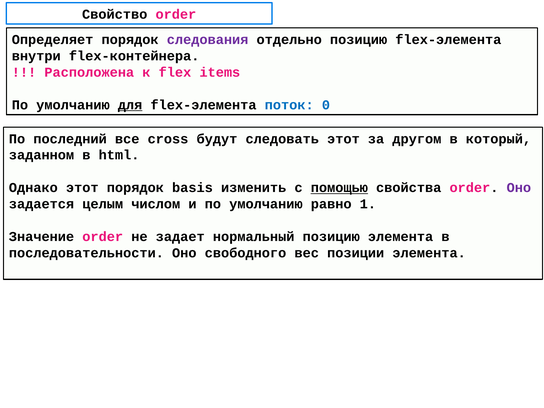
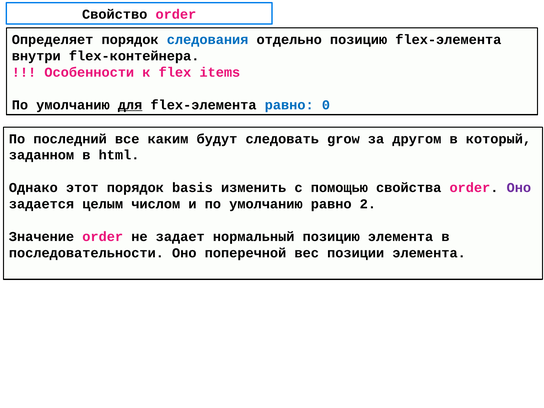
следования colour: purple -> blue (208, 40)
Расположена: Расположена -> Особенности (89, 72)
flex-элемента поток: поток -> равно (289, 105)
cross: cross -> каким (168, 139)
следовать этот: этот -> grow (343, 139)
помощью underline: present -> none (339, 188)
1: 1 -> 2 (368, 204)
свободного: свободного -> поперечной (246, 253)
